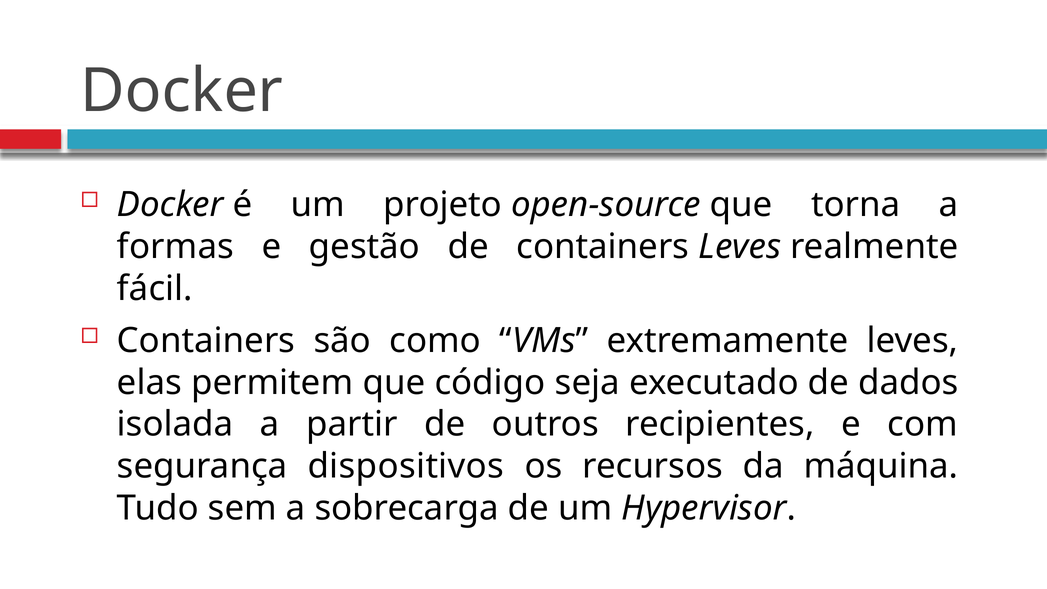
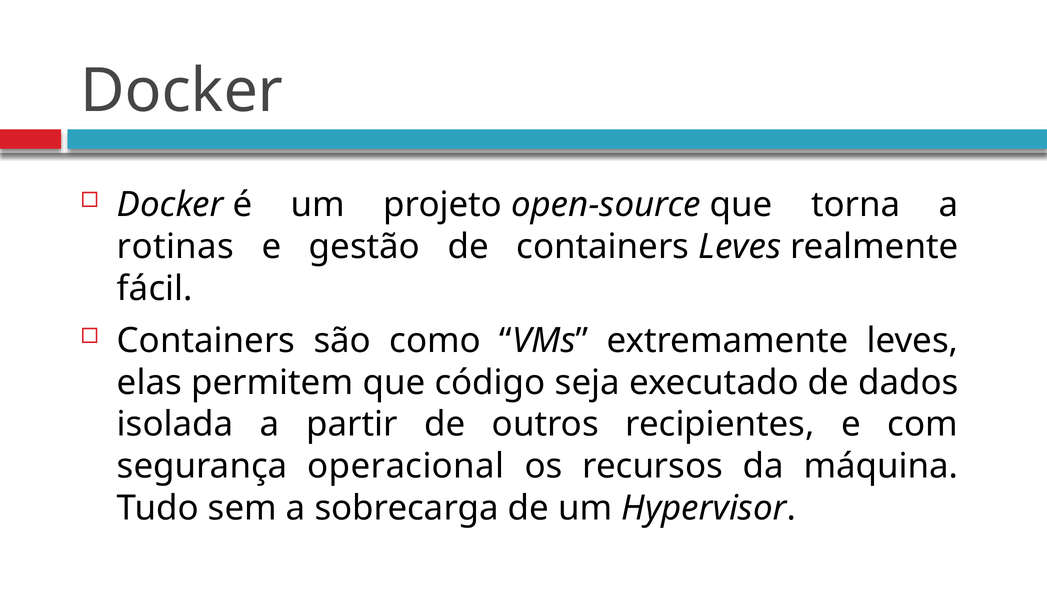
formas: formas -> rotinas (175, 247)
dispositivos: dispositivos -> operacional (406, 466)
